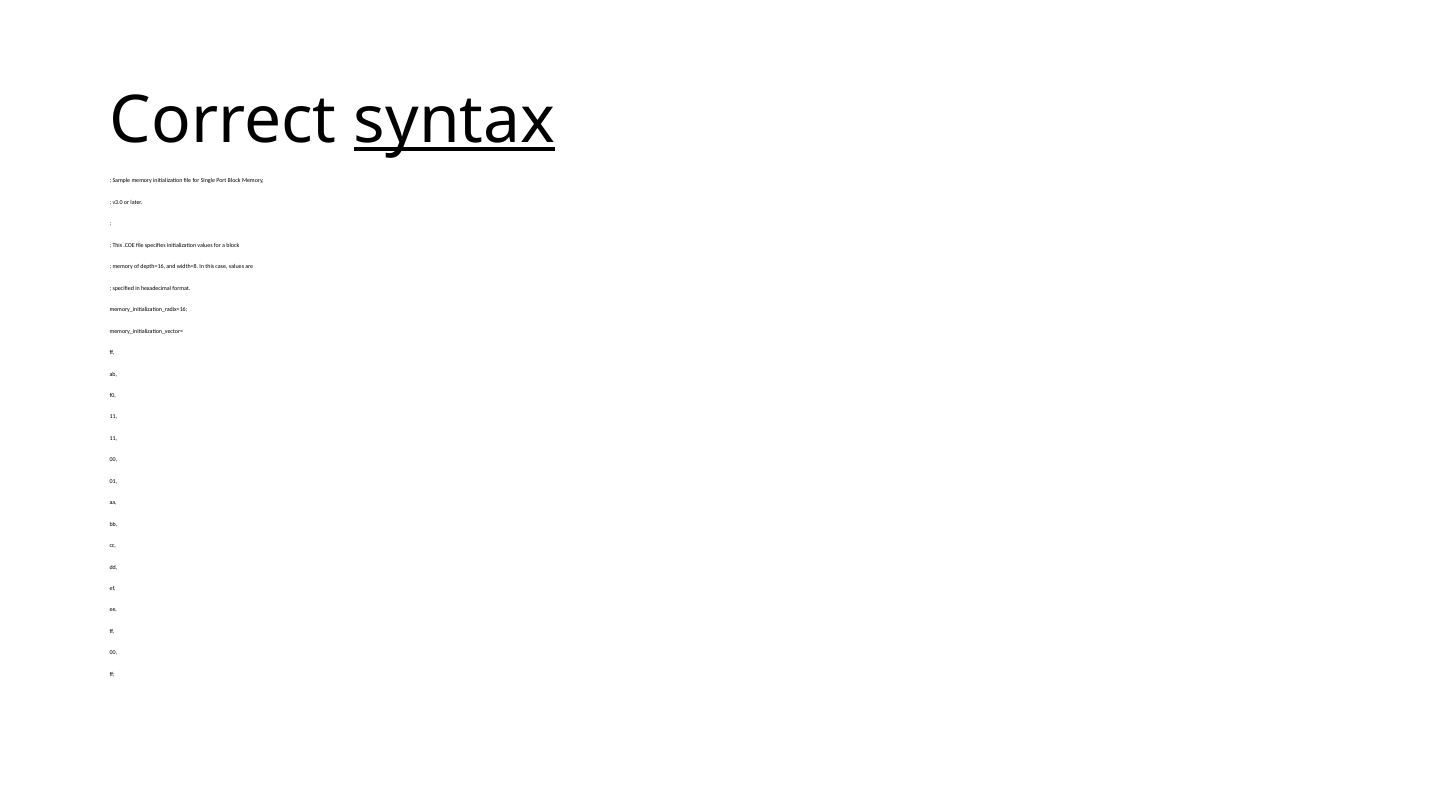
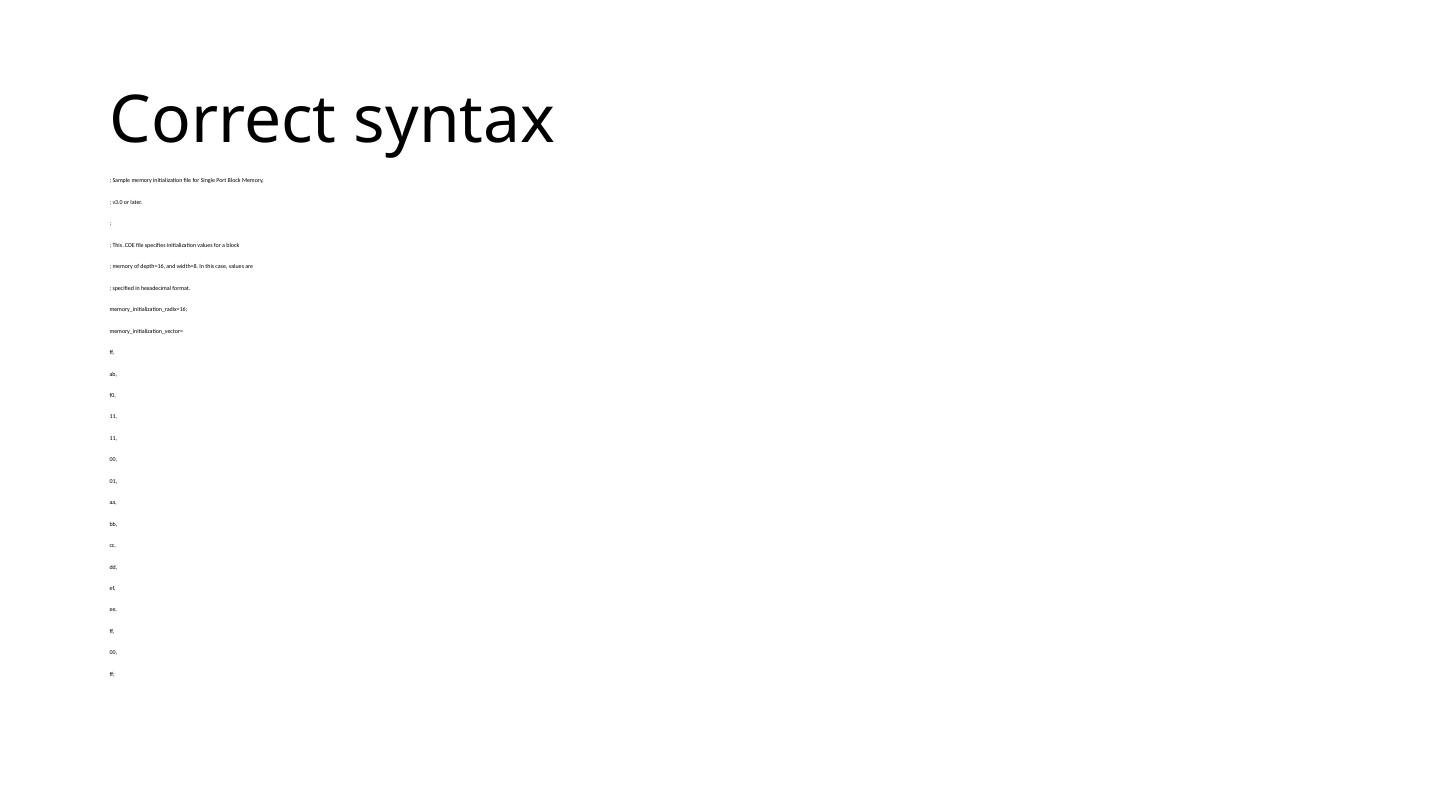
syntax underline: present -> none (455, 121)
